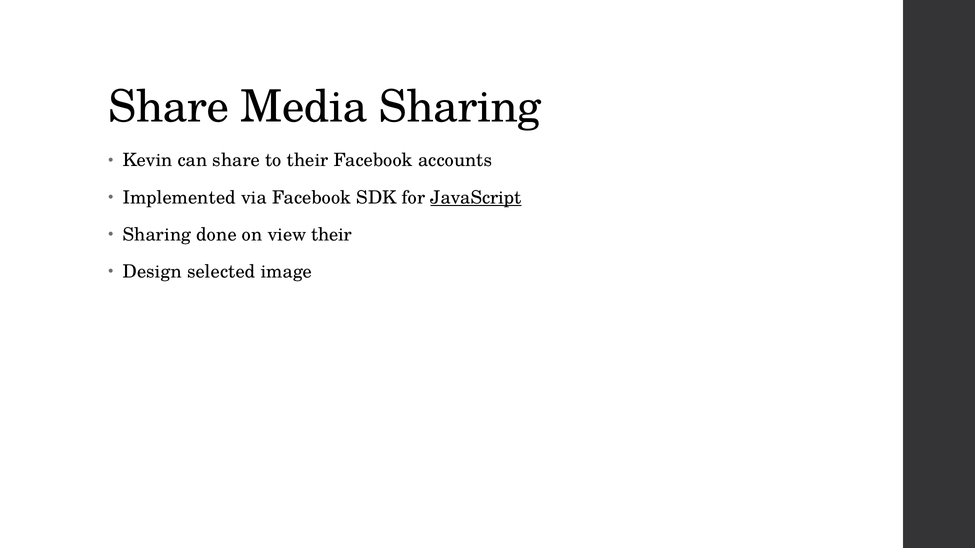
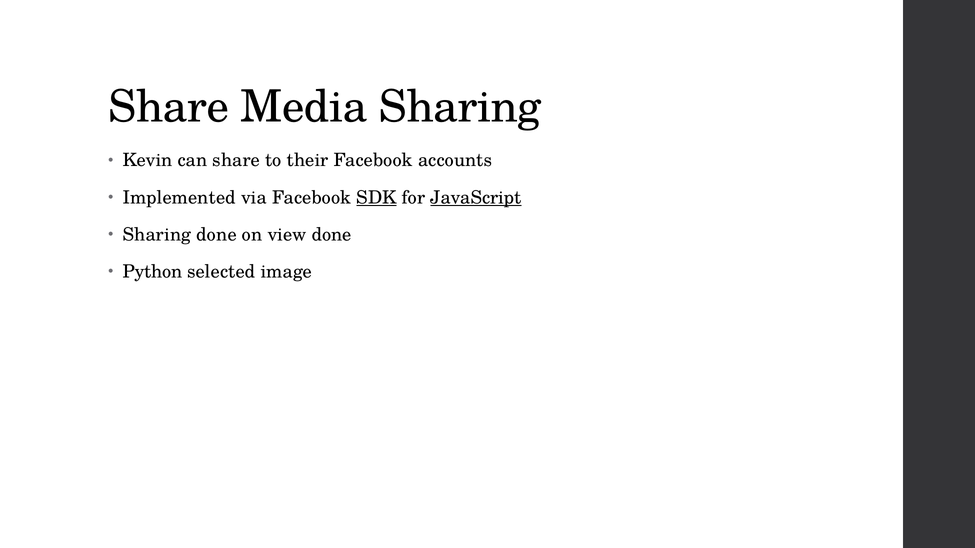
SDK underline: none -> present (377, 198)
view their: their -> done (332, 235)
Design: Design -> Python (152, 272)
